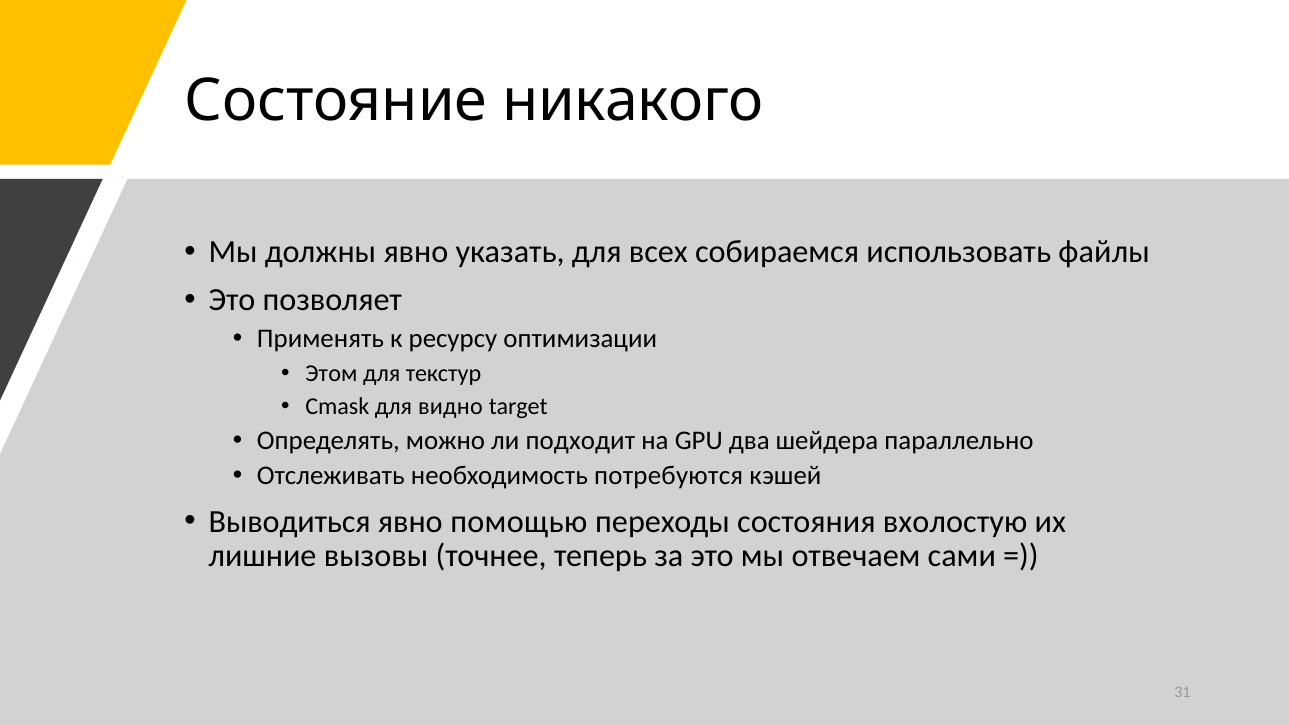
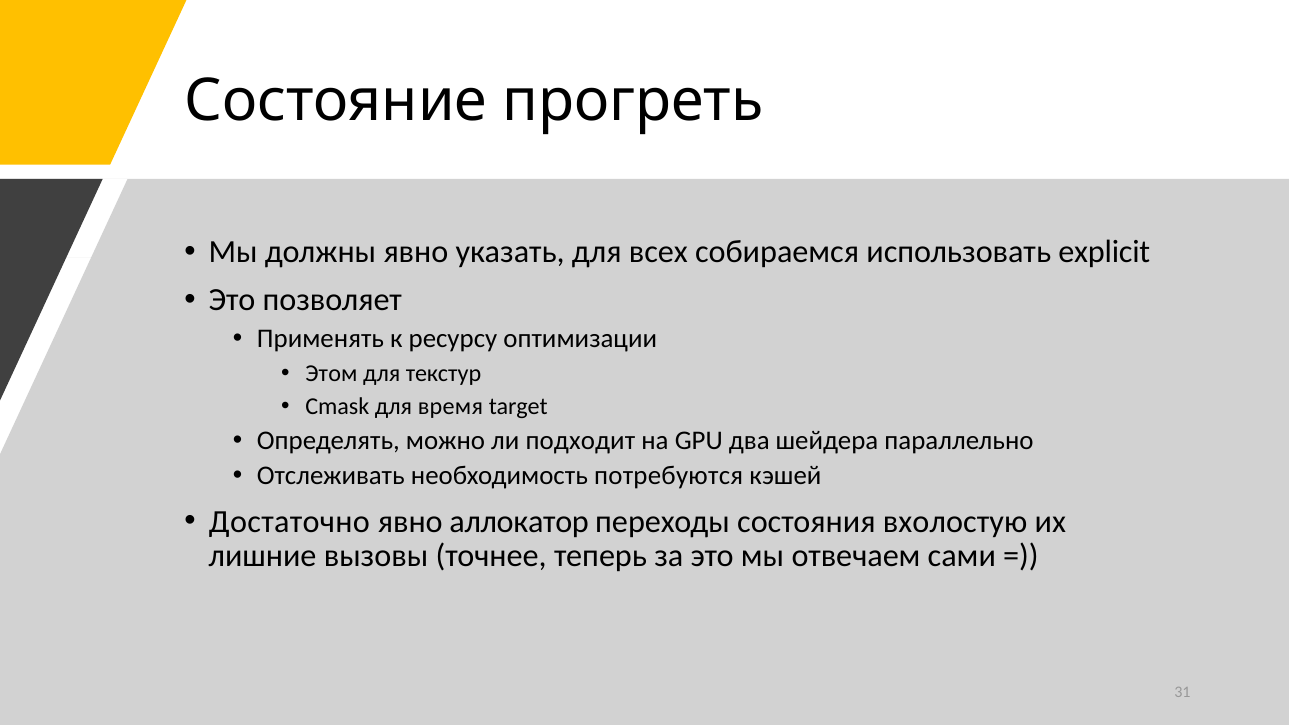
никакого: никакого -> прогреть (633, 101)
файлы: файлы -> explicit (1104, 252)
видно: видно -> время (450, 406)
Выводиться: Выводиться -> Достаточно (289, 521)
помощью: помощью -> аллокатор (519, 521)
